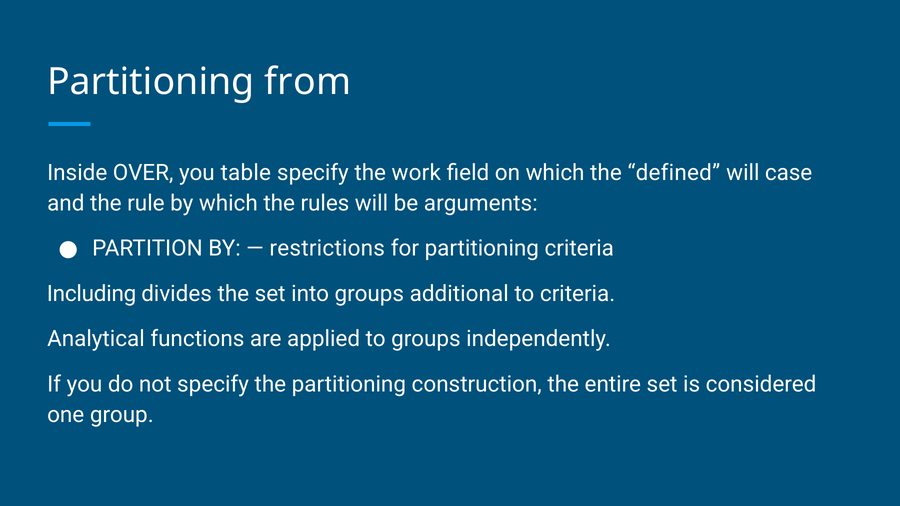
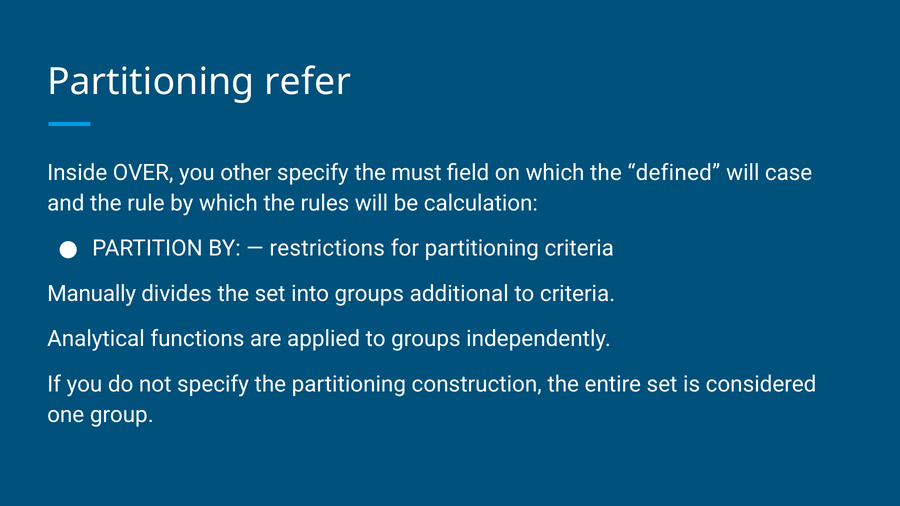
from: from -> refer (308, 82)
table: table -> other (246, 173)
work: work -> must (416, 173)
arguments: arguments -> calculation (481, 203)
Including: Including -> Manually (92, 294)
